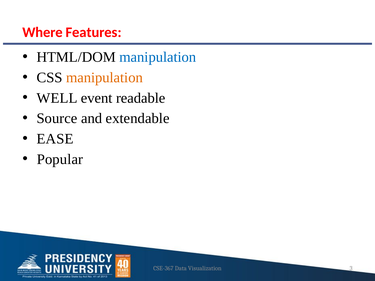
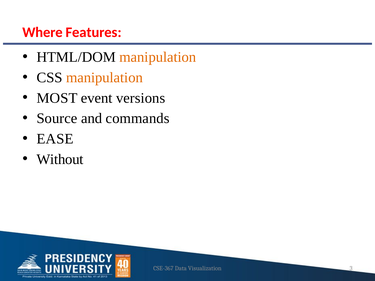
manipulation colour: blue -> orange (158, 57)
WELL: WELL -> MOST (57, 98)
readable: readable -> versions (141, 98)
extendable: extendable -> commands (138, 118)
Popular: Popular -> Without (60, 159)
